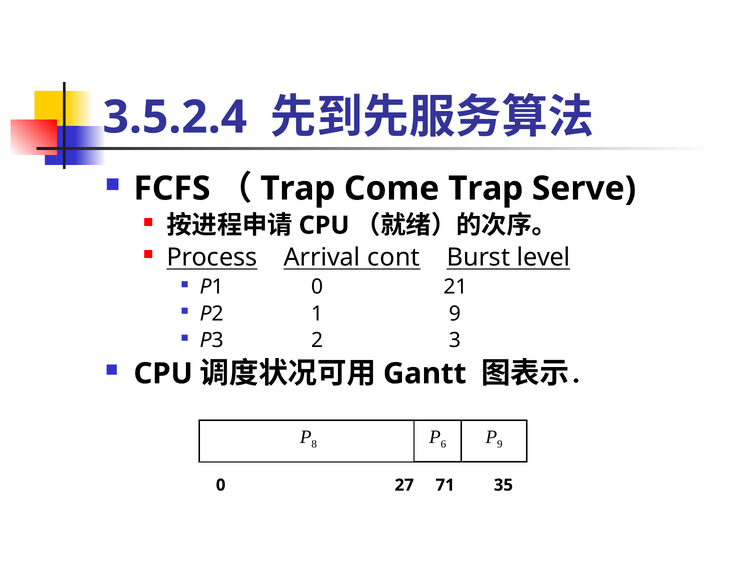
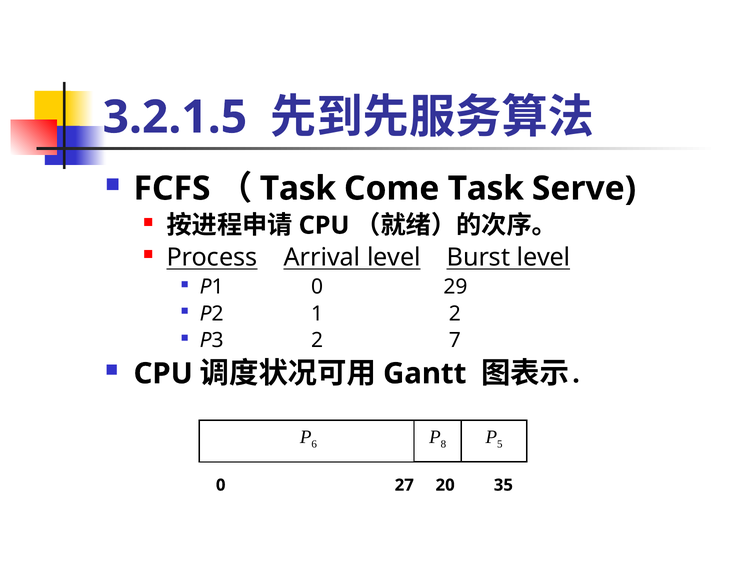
3.5.2.4: 3.5.2.4 -> 3.2.1.5 (175, 117)
Trap: Trap -> Task (298, 189)
Come Trap: Trap -> Task (486, 189)
Arrival cont: cont -> level (394, 258)
21: 21 -> 29 (455, 287)
1 9: 9 -> 2 (455, 314)
3: 3 -> 7 (455, 340)
8: 8 -> 6 (314, 444)
6: 6 -> 8 (443, 444)
9: 9 -> 5 (500, 444)
71: 71 -> 20 (445, 485)
